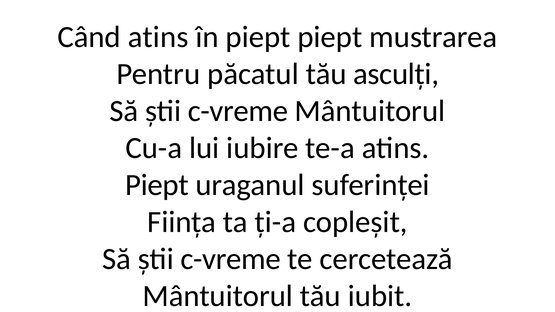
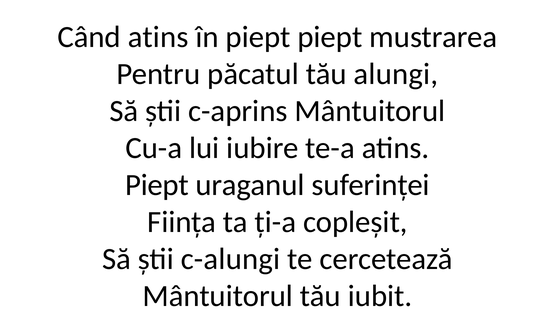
asculți: asculți -> alungi (396, 74)
c-vreme: c-vreme -> c-aprins (238, 111)
c-vreme: c-vreme -> c-alungi (230, 259)
